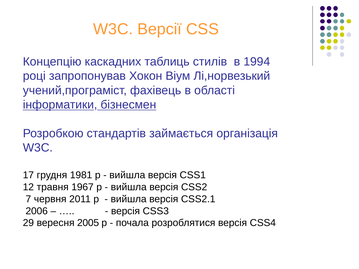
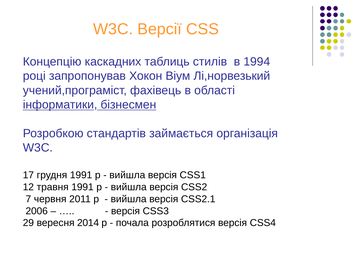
грудня 1981: 1981 -> 1991 (81, 175)
травня 1967: 1967 -> 1991 (82, 187)
2005: 2005 -> 2014 (88, 223)
